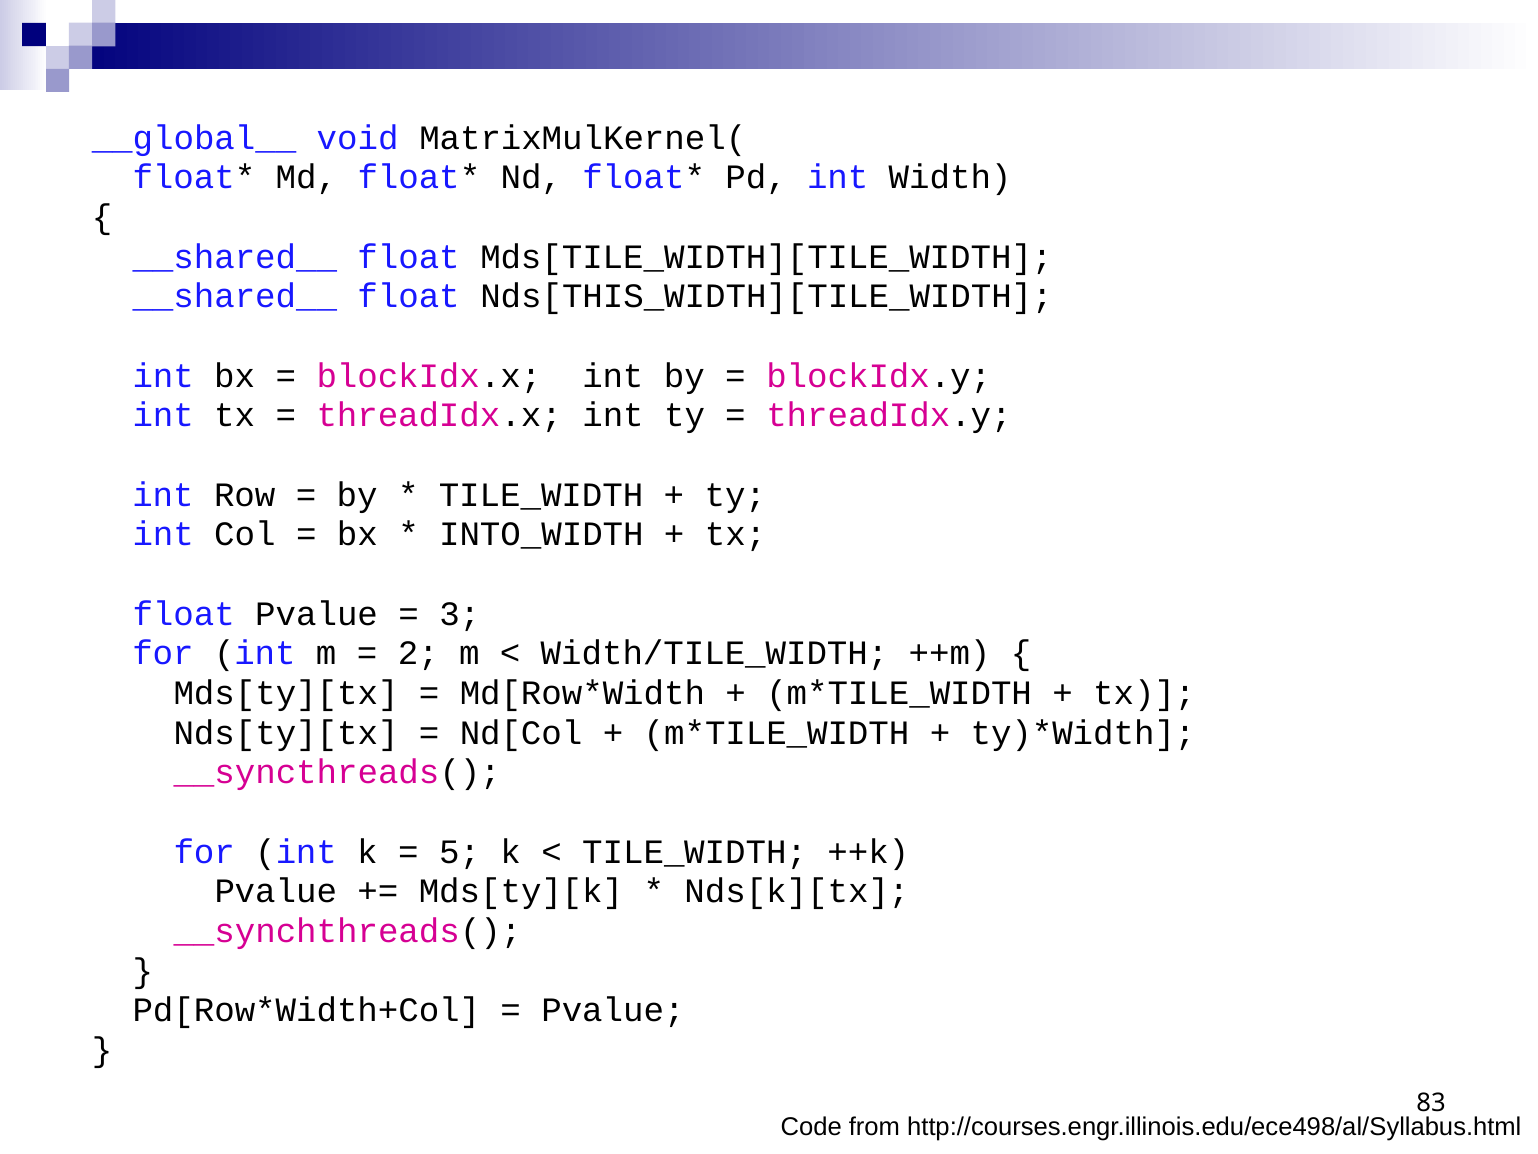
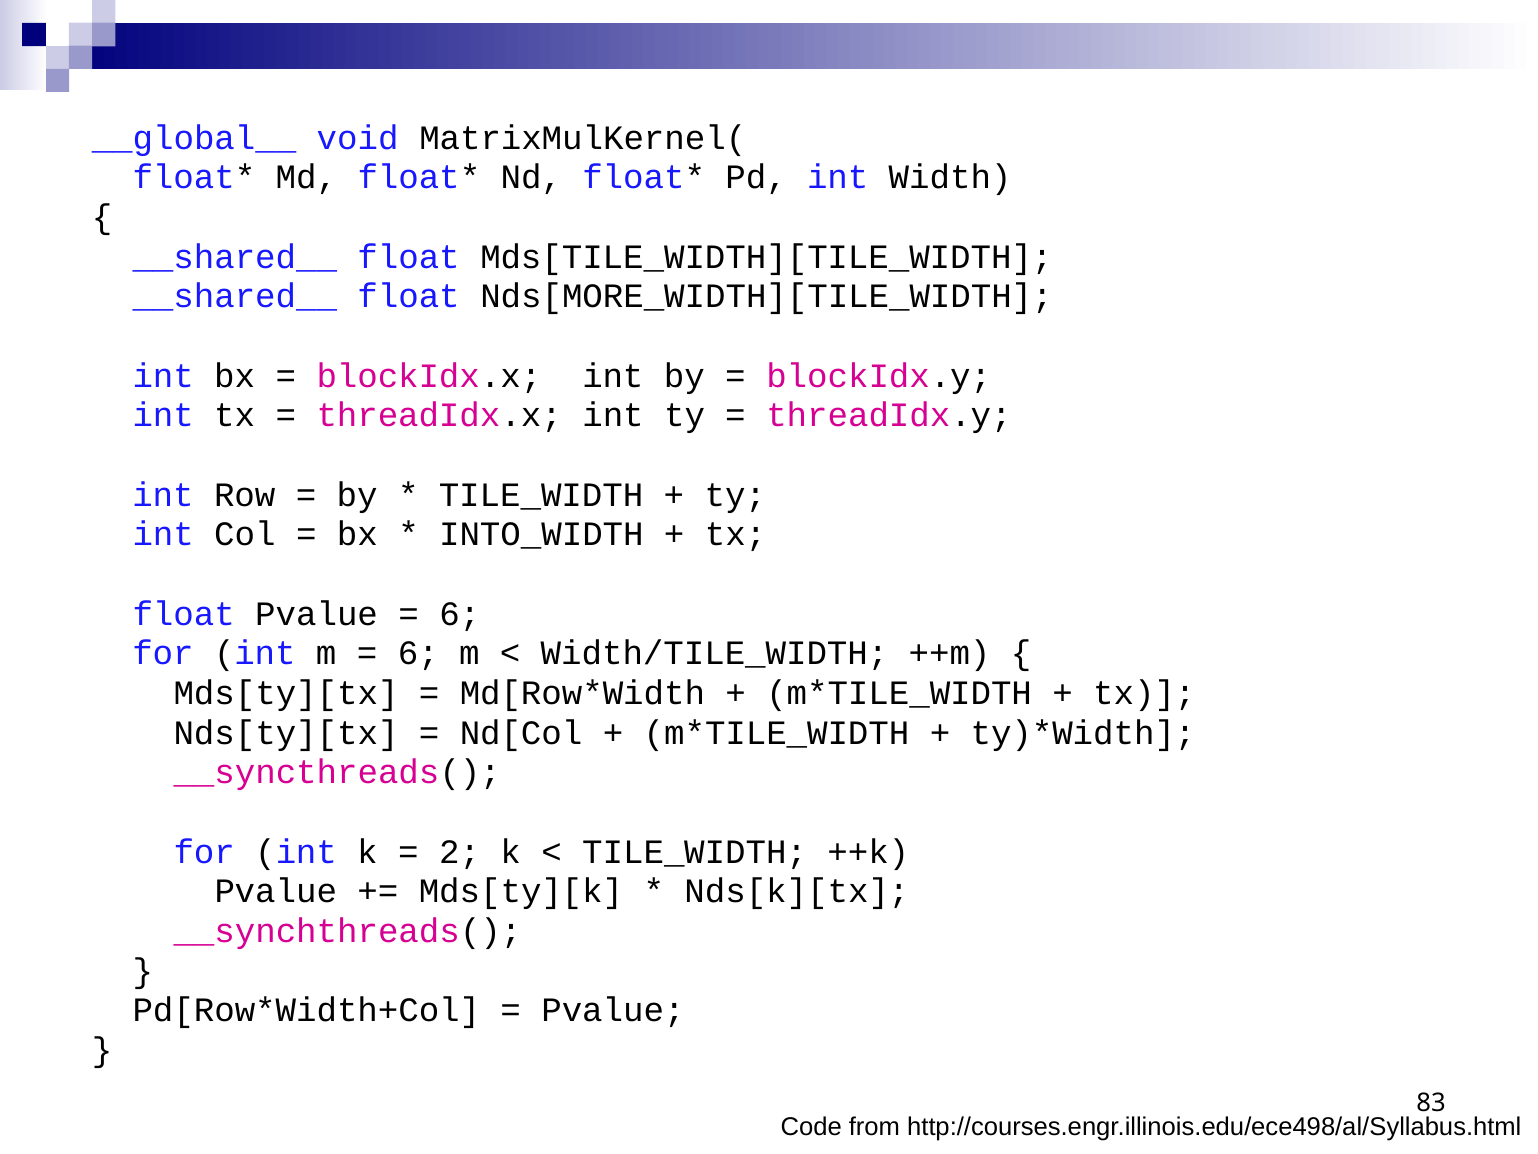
Nds[THIS_WIDTH][TILE_WIDTH: Nds[THIS_WIDTH][TILE_WIDTH -> Nds[MORE_WIDTH][TILE_WIDTH (766, 297)
3: 3 -> 6 (460, 614)
2: 2 -> 6 (418, 653)
5: 5 -> 2 (460, 852)
